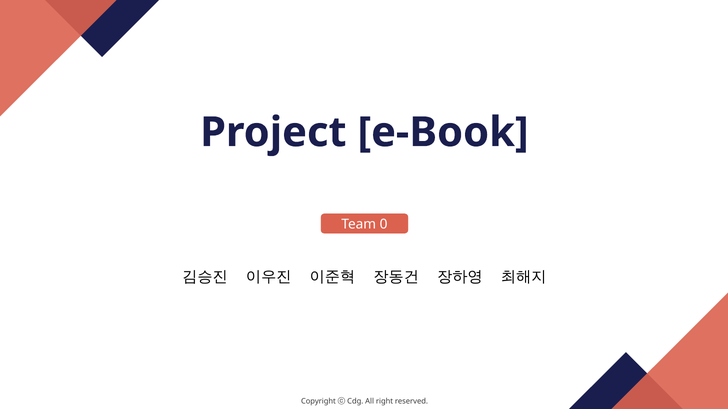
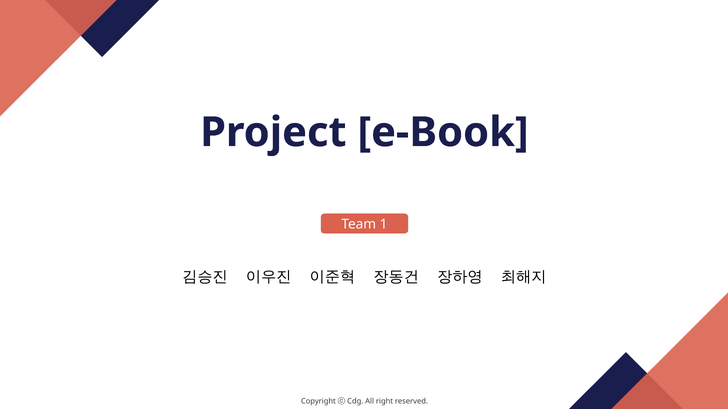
0: 0 -> 1 (384, 225)
